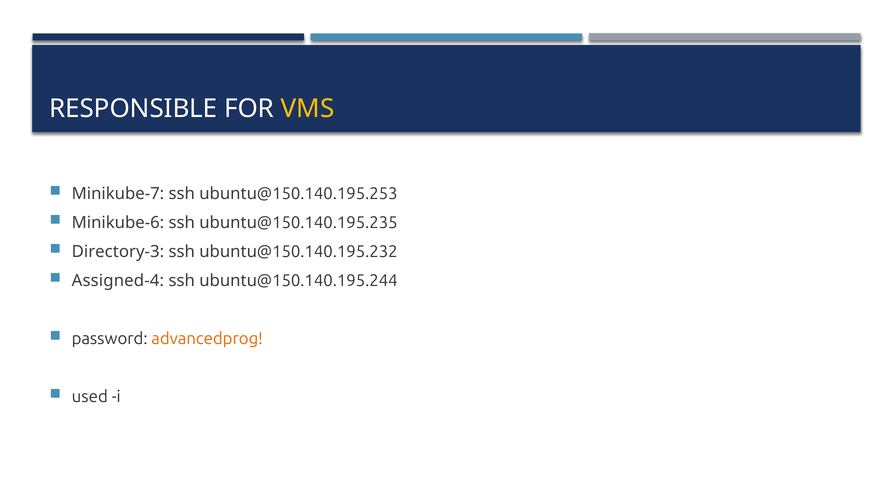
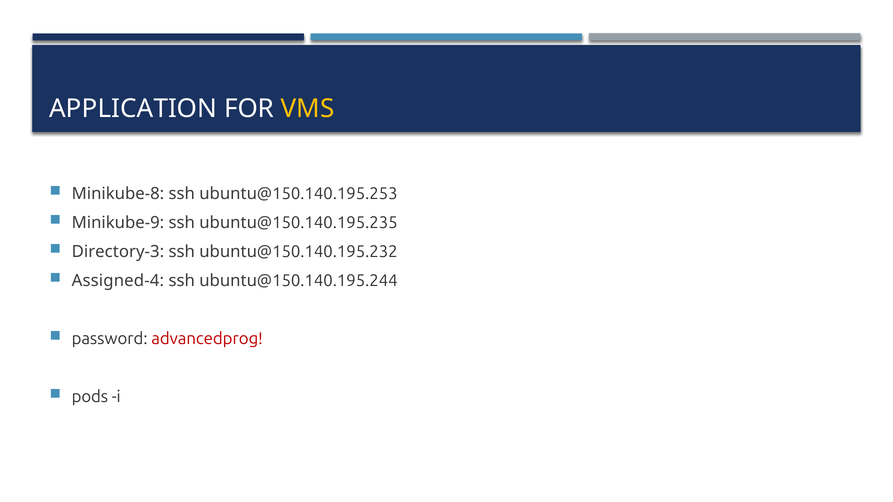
RESPONSIBLE: RESPONSIBLE -> APPLICATION (133, 108)
Minikube-7: Minikube-7 -> Minikube-8 (118, 194)
Minikube-6: Minikube-6 -> Minikube-9 (118, 223)
advancedprog colour: orange -> red (207, 339)
used: used -> pods (90, 397)
